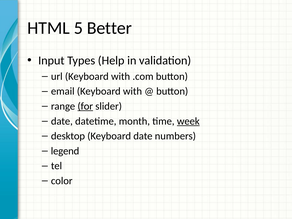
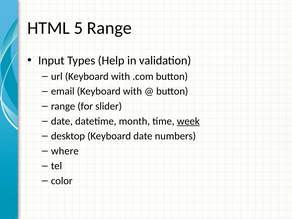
5 Better: Better -> Range (109, 28)
for underline: present -> none (85, 106)
legend: legend -> where (65, 151)
